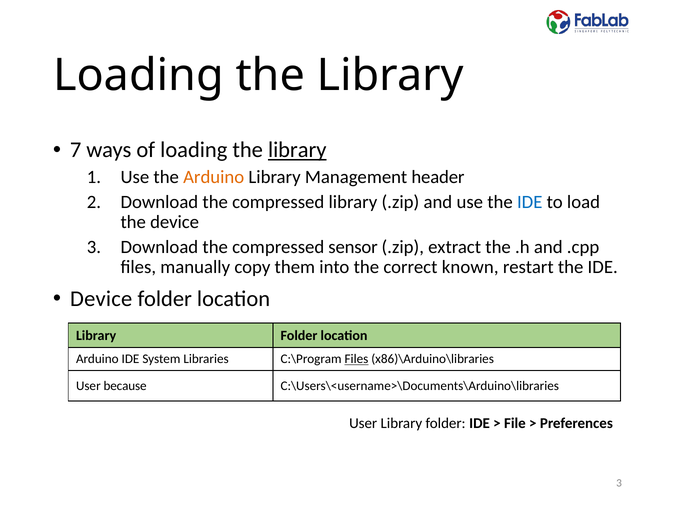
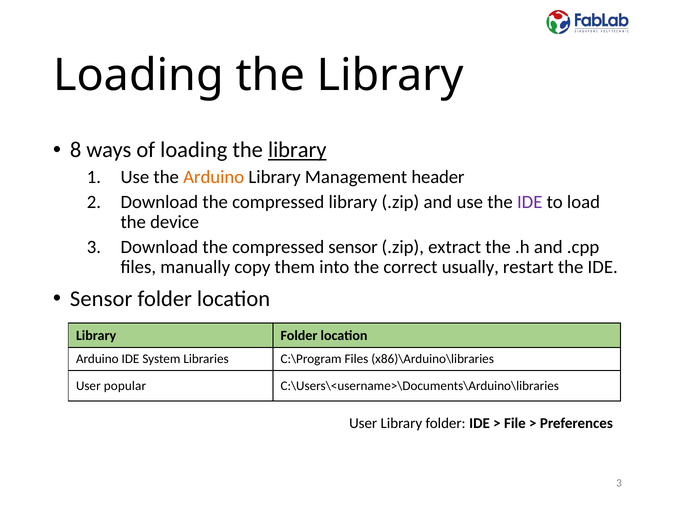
7: 7 -> 8 (76, 150)
IDE colour: blue -> purple (530, 202)
known: known -> usually (470, 267)
Device: Device -> Sensor (101, 299)
Files underline: present -> none (356, 359)
because: because -> popular (125, 386)
